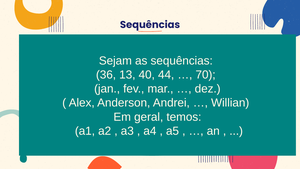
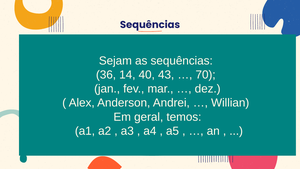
13: 13 -> 14 (127, 75)
44: 44 -> 43 (166, 75)
